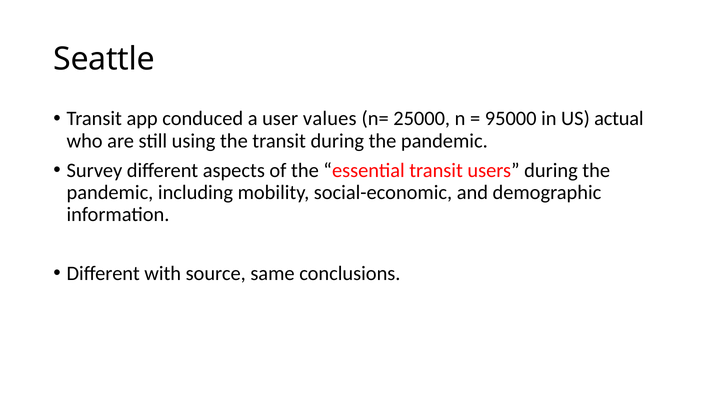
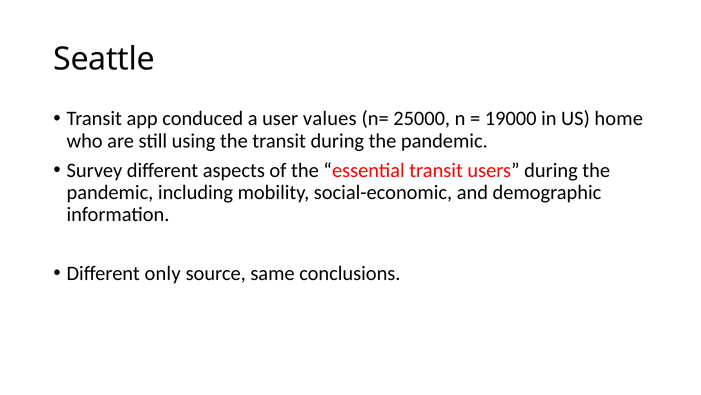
95000: 95000 -> 19000 (511, 119)
actual: actual -> home (619, 119)
with: with -> only (163, 273)
